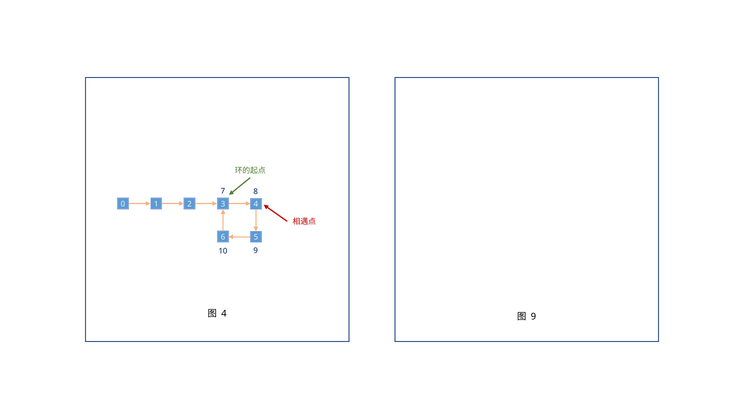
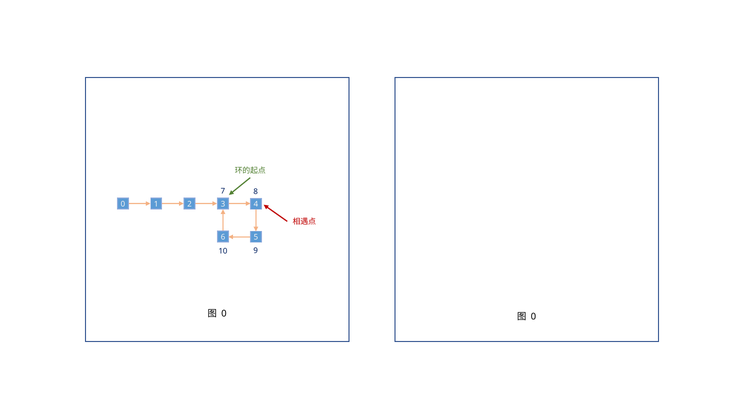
4: 4 -> 0 (224, 313)
9: 9 -> 0 (533, 316)
